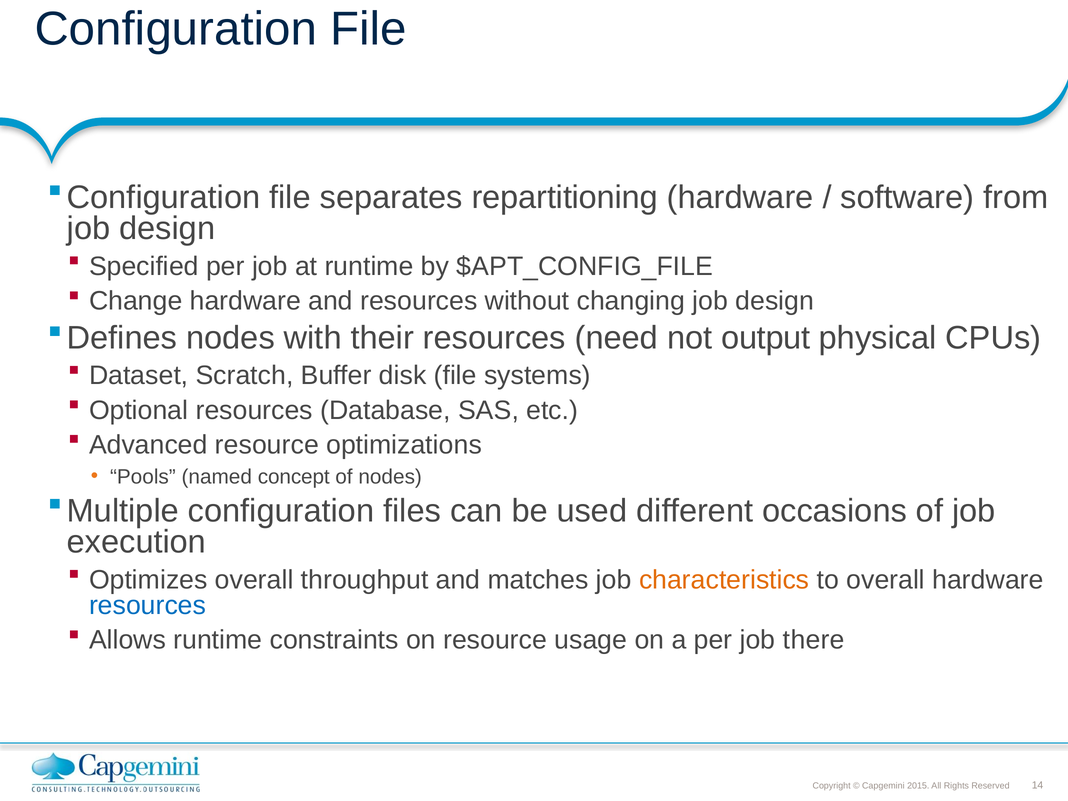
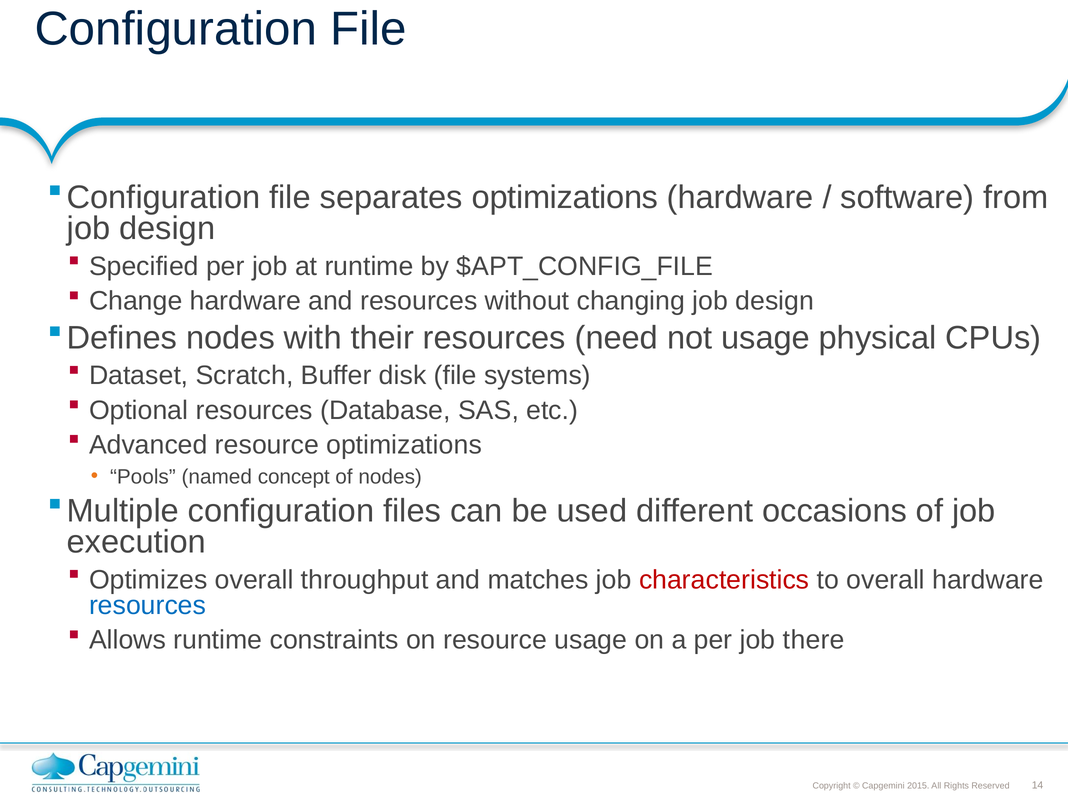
separates repartitioning: repartitioning -> optimizations (565, 197)
not output: output -> usage (766, 338)
characteristics colour: orange -> red (724, 580)
